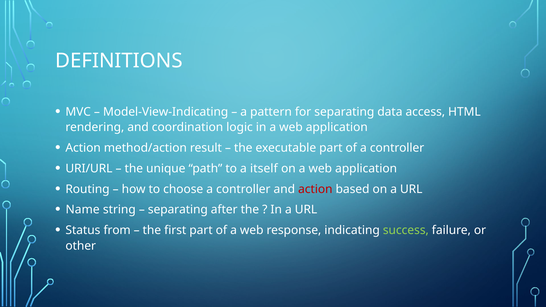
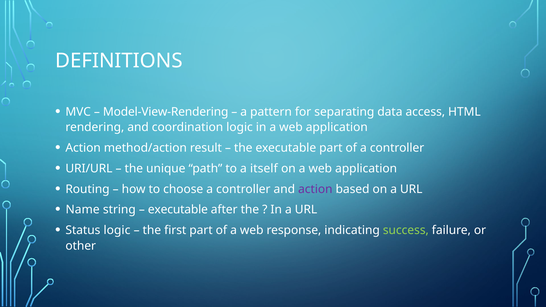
Model-View-Indicating: Model-View-Indicating -> Model-View-Rendering (166, 112)
action colour: red -> purple (315, 189)
separating: separating -> executable (178, 210)
Status from: from -> logic (117, 230)
